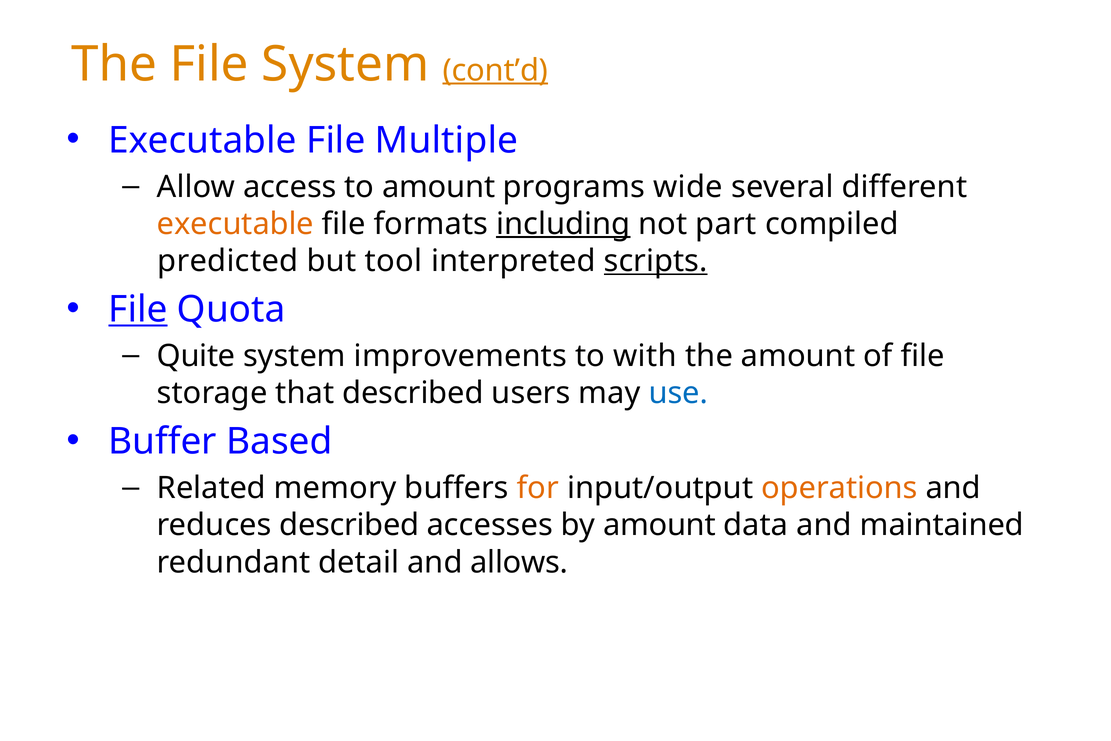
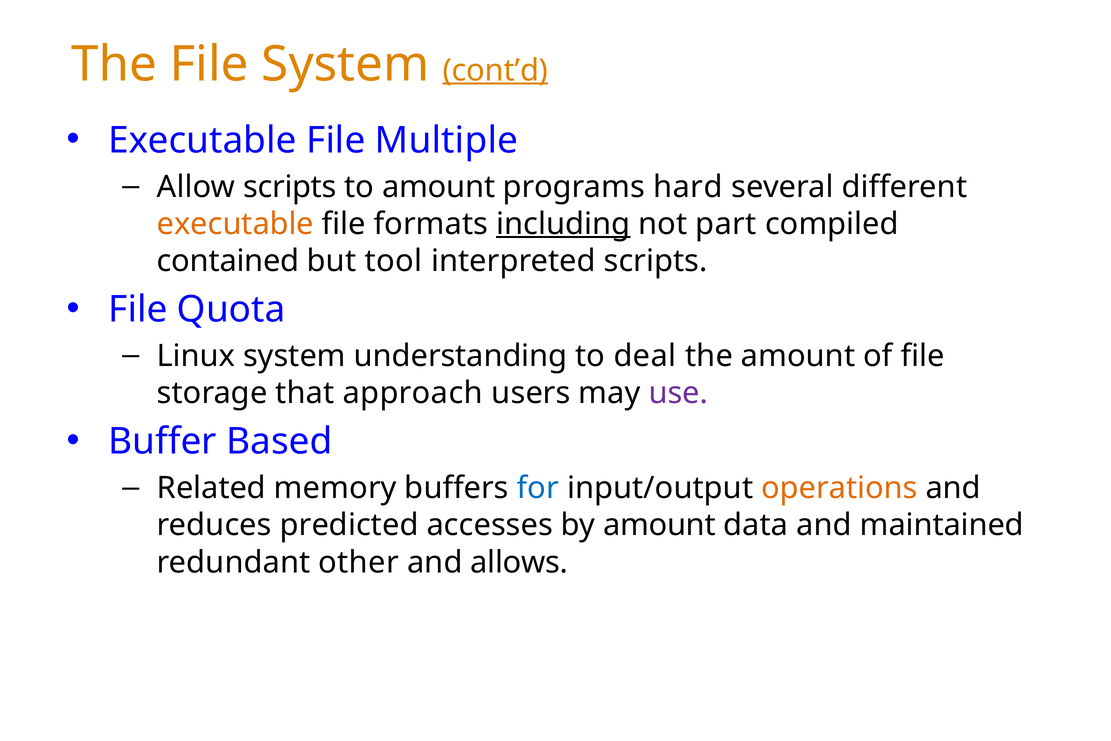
Allow access: access -> scripts (290, 187)
wide: wide -> hard (688, 187)
predicted: predicted -> contained (228, 261)
scripts underline: present -> none (656, 261)
File underline: present -> none (138, 309)
Quite: Quite -> Linux (196, 356)
improvements: improvements -> understanding (461, 356)
with: with -> deal (645, 356)
that described: described -> approach (413, 393)
use colour: blue -> purple (678, 393)
for colour: orange -> blue (538, 488)
reduces described: described -> predicted (349, 525)
detail: detail -> other (359, 562)
